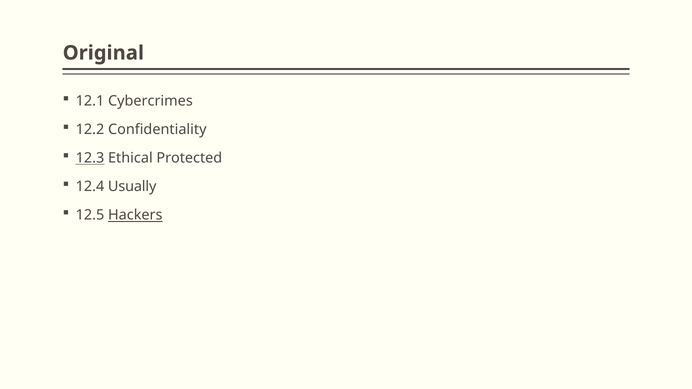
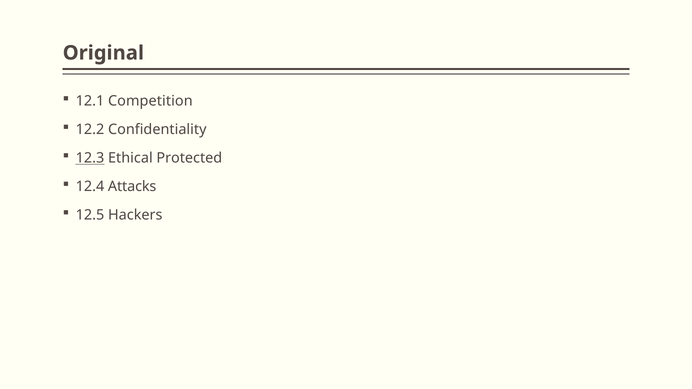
Cybercrimes: Cybercrimes -> Competition (150, 101)
Usually: Usually -> Attacks (132, 187)
Hackers underline: present -> none (135, 215)
